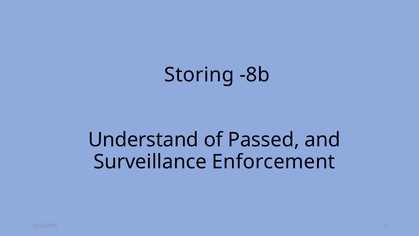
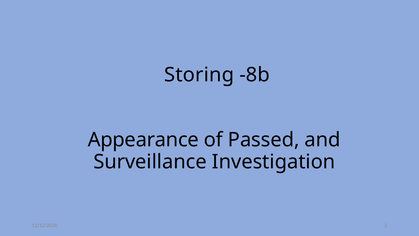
Understand: Understand -> Appearance (143, 140)
Enforcement: Enforcement -> Investigation (274, 162)
